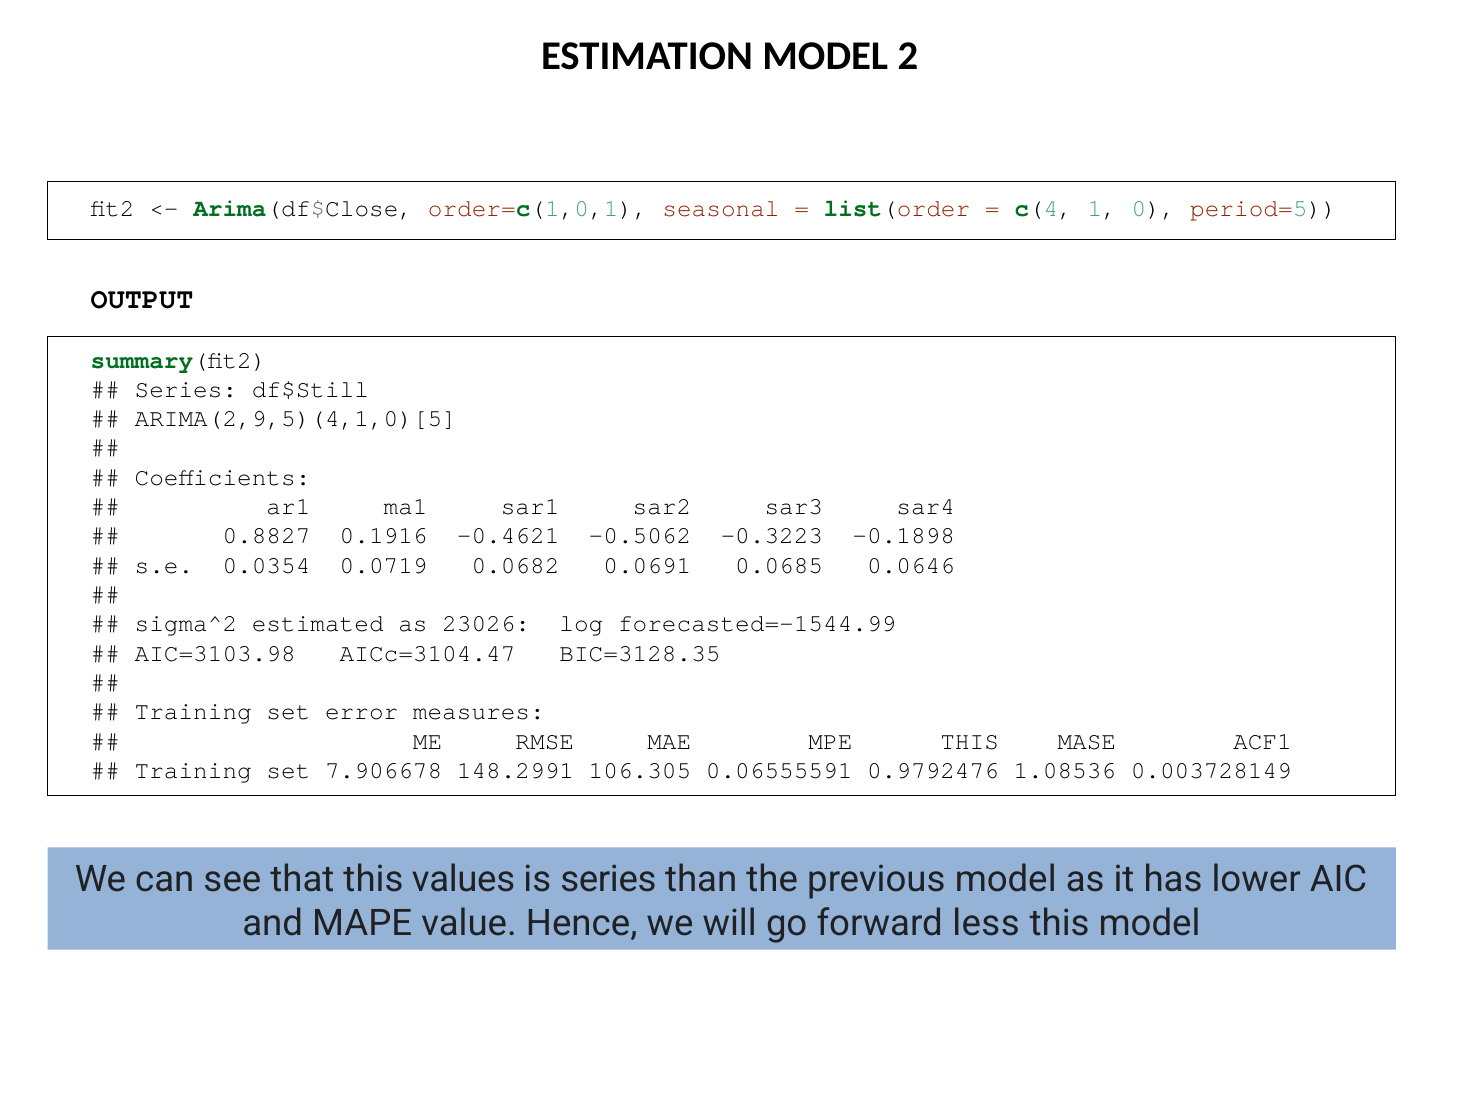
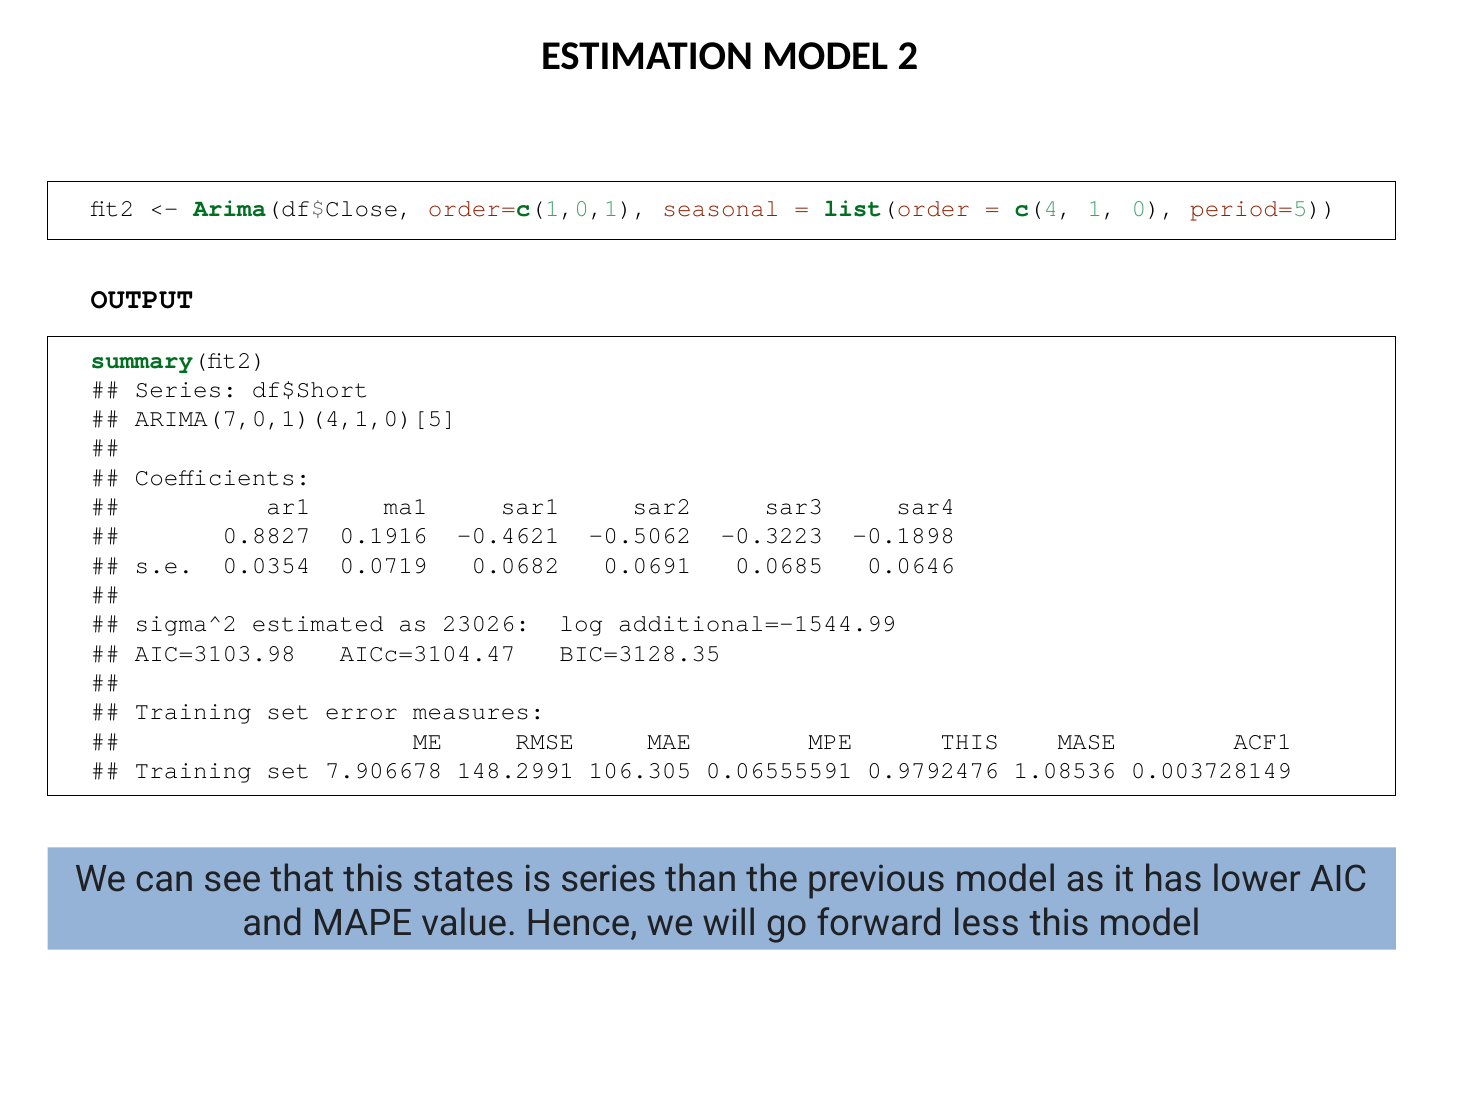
df$Still: df$Still -> df$Short (310, 389)
ARIMA(2,9,5)(4,1,0)[5: ARIMA(2,9,5)(4,1,0)[5 -> ARIMA(7,0,1)(4,1,0)[5 (296, 419)
forecasted=-1544.99: forecasted=-1544.99 -> additional=-1544.99 (757, 624)
values: values -> states (463, 880)
